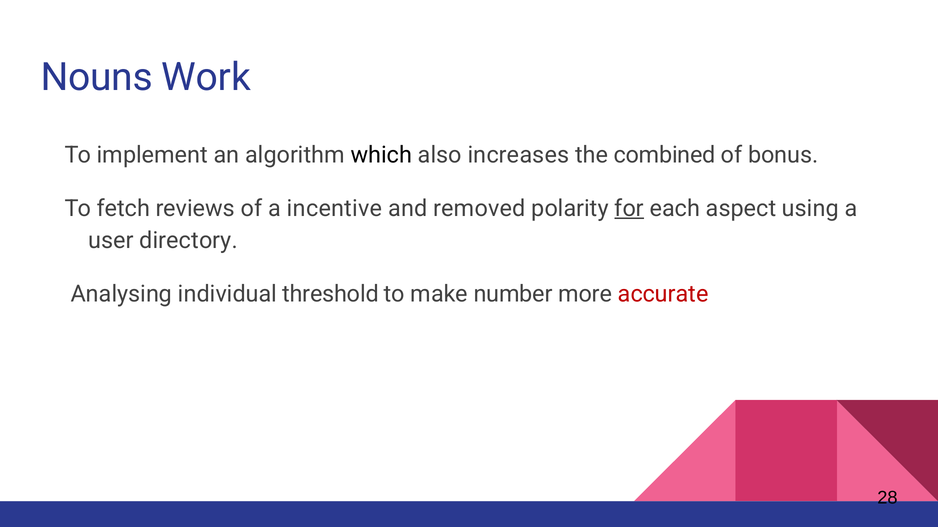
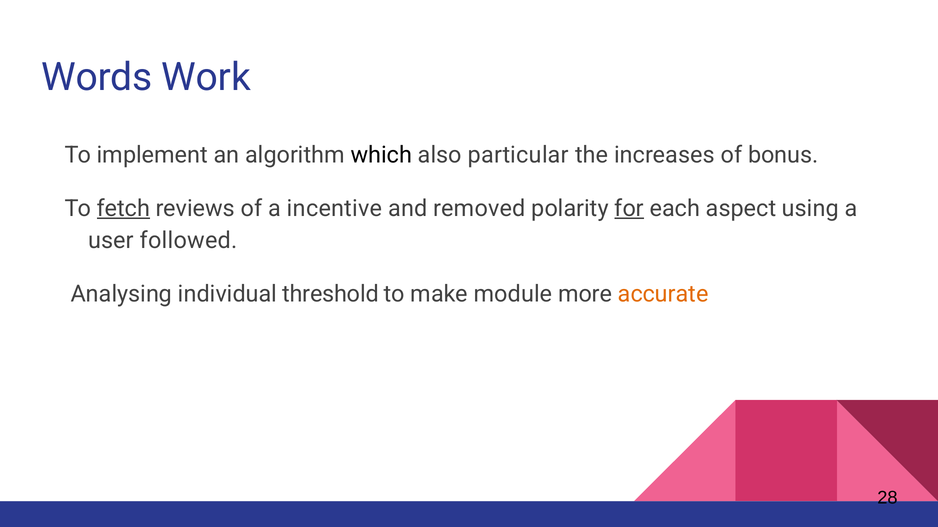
Nouns: Nouns -> Words (97, 78)
increases: increases -> particular (518, 155)
combined: combined -> increases (664, 155)
fetch underline: none -> present (123, 209)
directory: directory -> followed (188, 241)
number: number -> module (513, 294)
accurate colour: red -> orange (663, 294)
